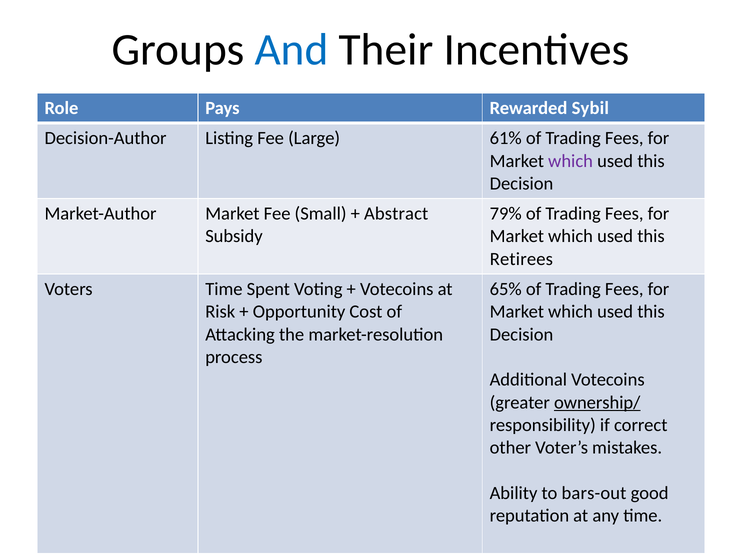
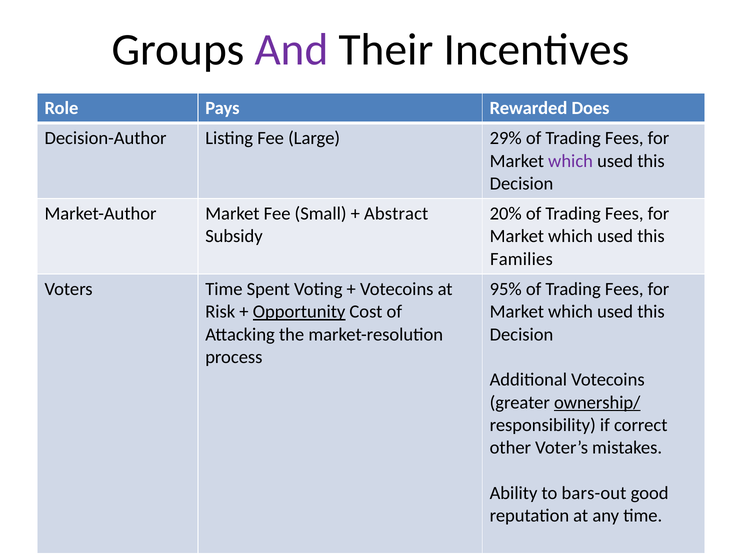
And colour: blue -> purple (292, 50)
Sybil: Sybil -> Does (591, 108)
61%: 61% -> 29% (506, 138)
79%: 79% -> 20% (506, 213)
Retirees: Retirees -> Families (521, 259)
65%: 65% -> 95% (506, 289)
Opportunity underline: none -> present (299, 311)
